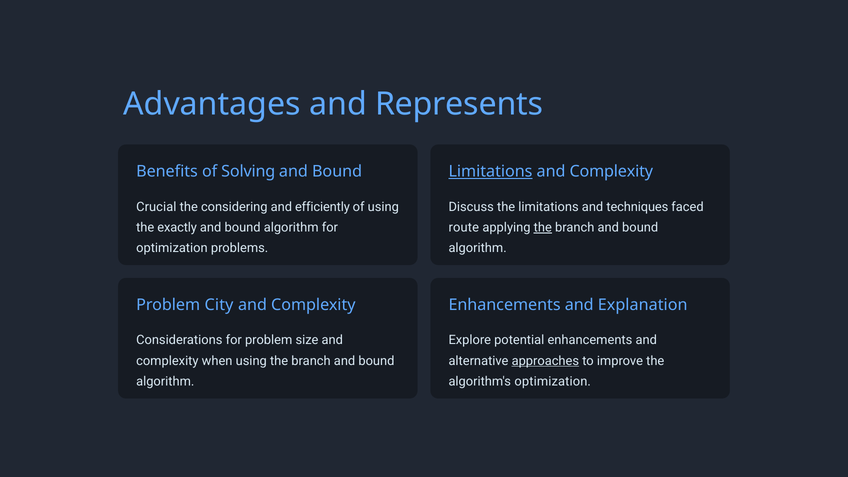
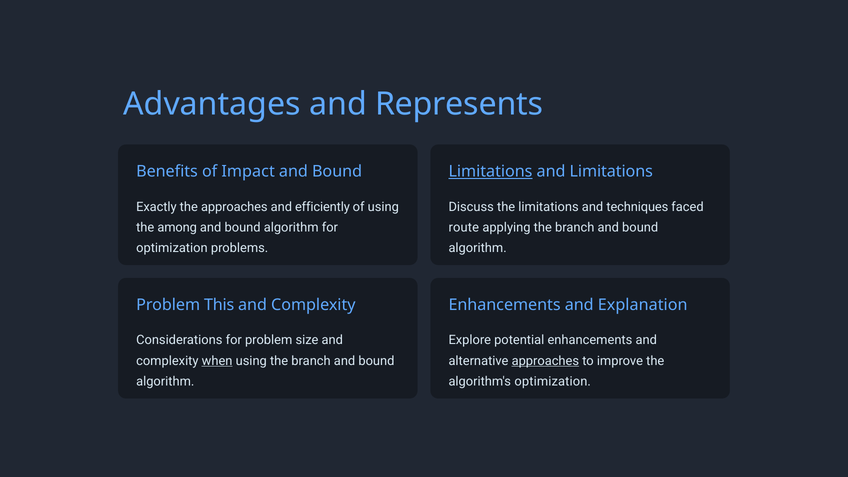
Solving: Solving -> Impact (248, 172)
Complexity: Complexity -> Limitations (611, 172)
Crucial: Crucial -> Exactly (156, 207)
the considering: considering -> approaches (234, 207)
exactly: exactly -> among (177, 227)
the underline: present -> none (543, 227)
City: City -> This (219, 305)
when underline: none -> present (217, 361)
